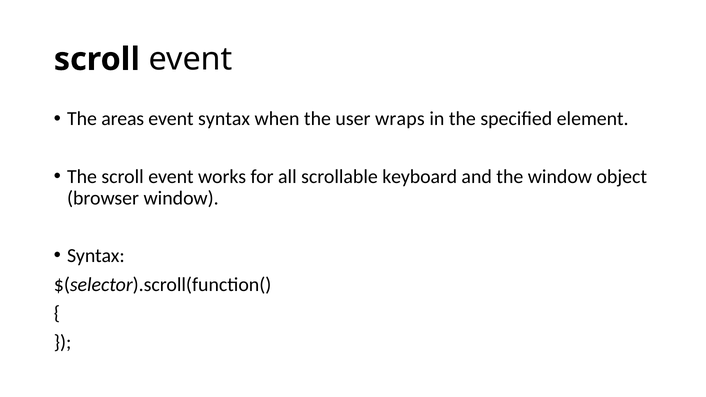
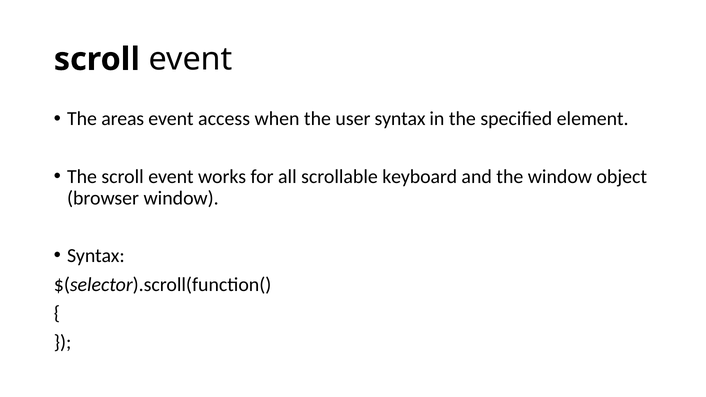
event syntax: syntax -> access (224, 119)
user wraps: wraps -> syntax (400, 119)
